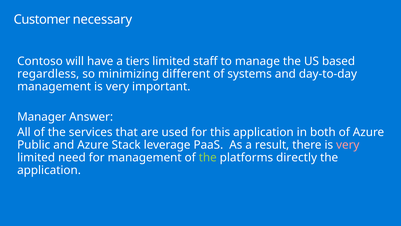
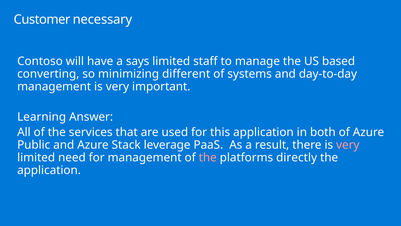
tiers: tiers -> says (138, 61)
regardless: regardless -> converting (48, 74)
Manager: Manager -> Learning (42, 117)
the colour: light green -> pink (208, 157)
